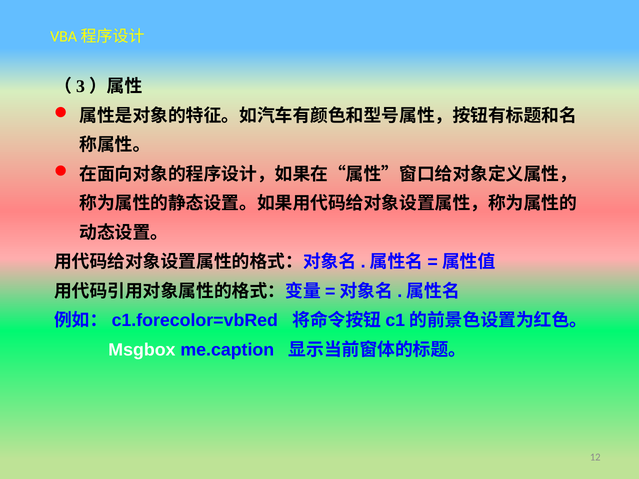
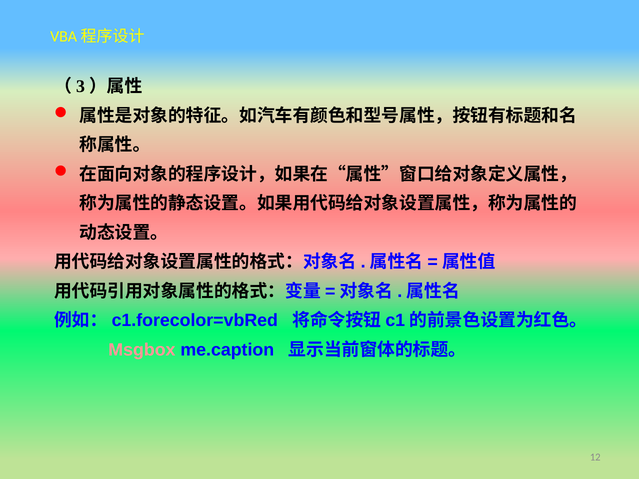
Msgbox colour: white -> pink (142, 350)
